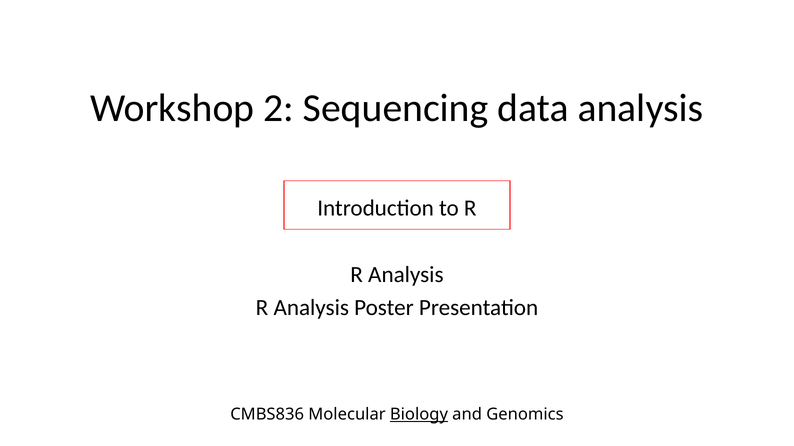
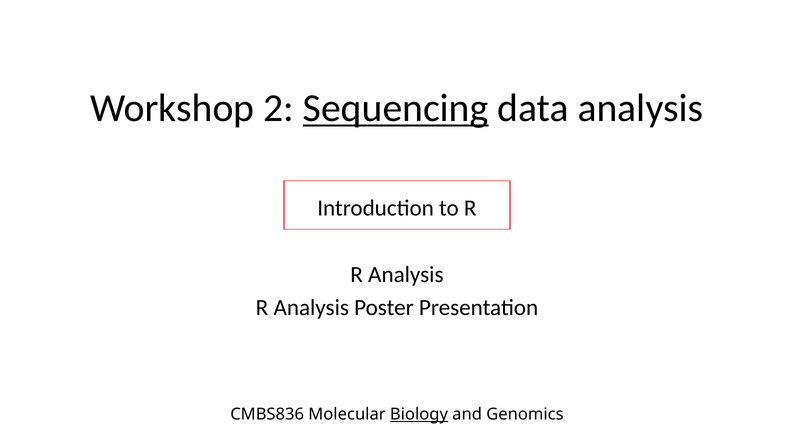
Sequencing underline: none -> present (396, 109)
